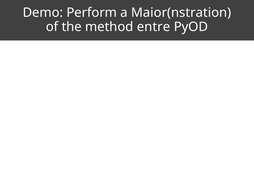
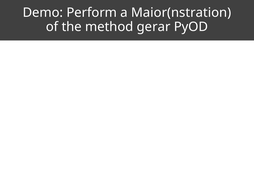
entre: entre -> gerar (154, 27)
